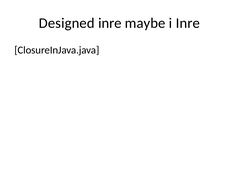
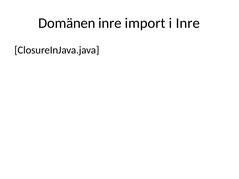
Designed: Designed -> Domänen (67, 23)
maybe: maybe -> import (145, 23)
